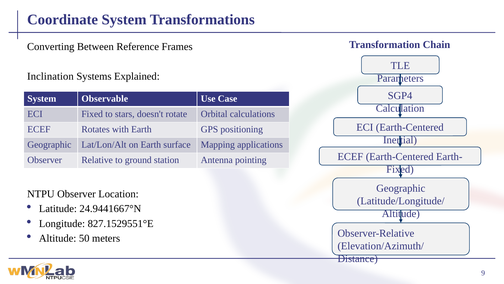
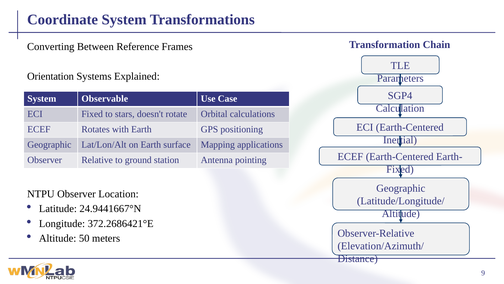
Inclination: Inclination -> Orientation (51, 76)
827.1529551°E: 827.1529551°E -> 372.2686421°E (121, 223)
